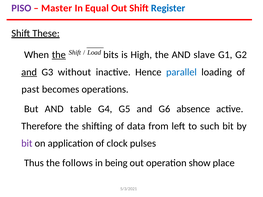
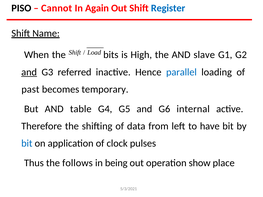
PISO colour: purple -> black (21, 8)
Master: Master -> Cannot (57, 8)
Equal: Equal -> Again (97, 8)
These: These -> Name (46, 33)
the underline: present -> none (59, 55)
without: without -> referred (75, 72)
operations: operations -> temporary (105, 89)
absence: absence -> internal (193, 109)
such: such -> have (210, 126)
bit colour: purple -> blue (27, 143)
